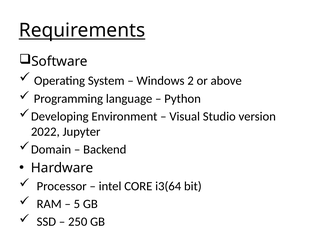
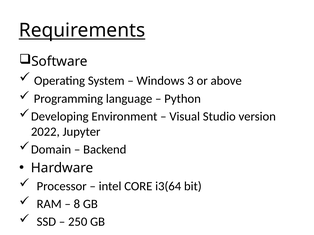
2: 2 -> 3 (191, 81)
5: 5 -> 8 (77, 204)
